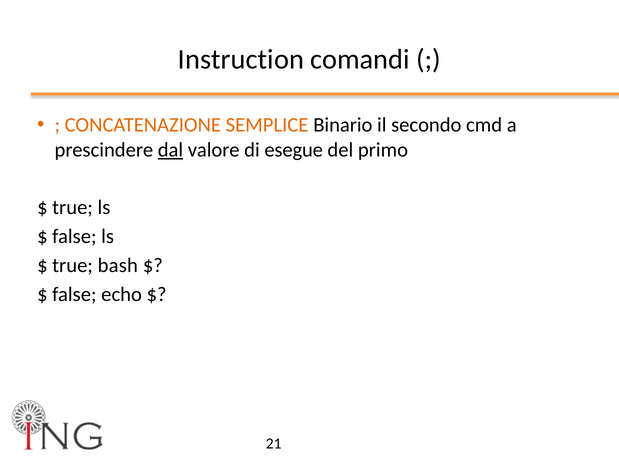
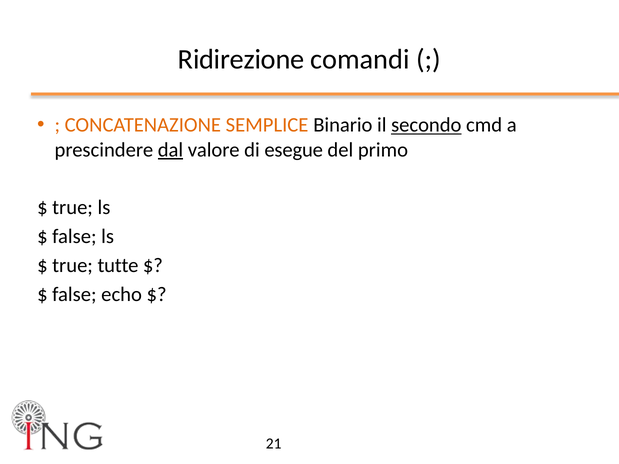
Instruction: Instruction -> Ridirezione (241, 59)
secondo underline: none -> present (426, 125)
bash: bash -> tutte (118, 266)
